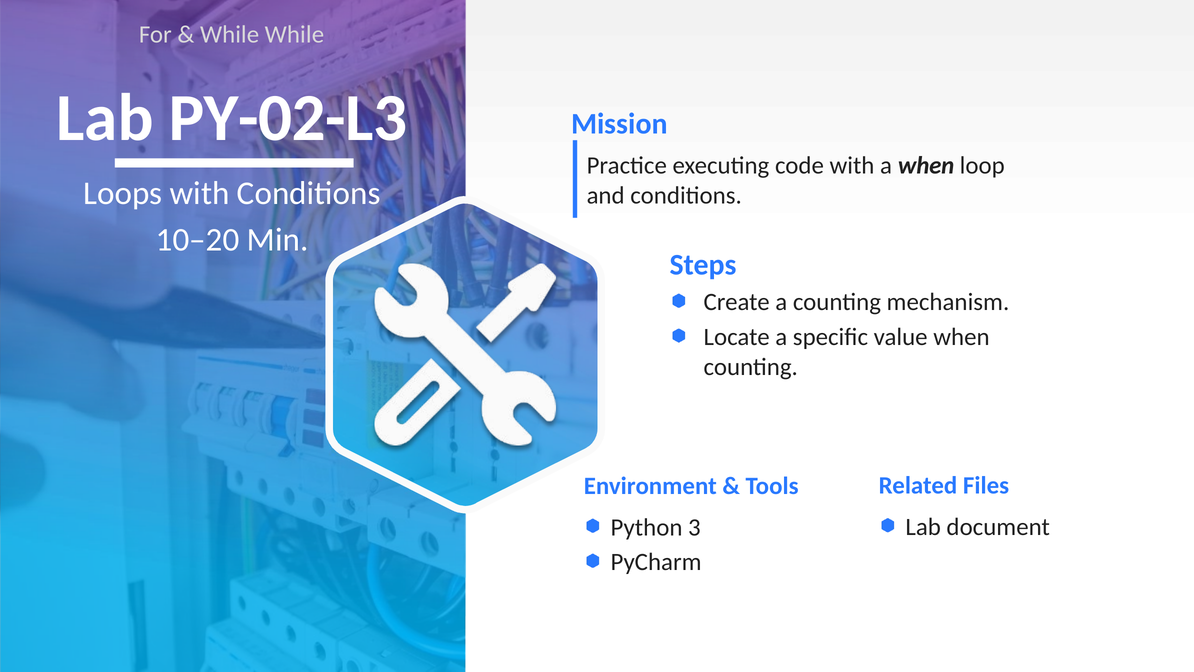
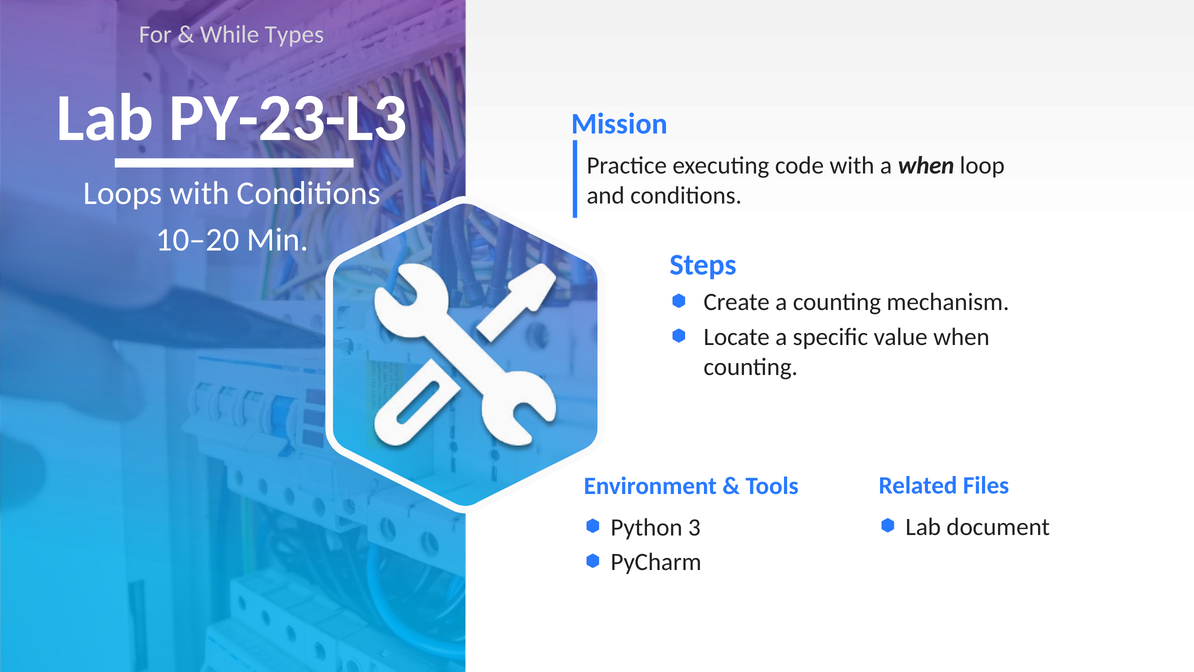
While While: While -> Types (294, 34)
PY-02-L3: PY-02-L3 -> PY-23-L3 (288, 118)
